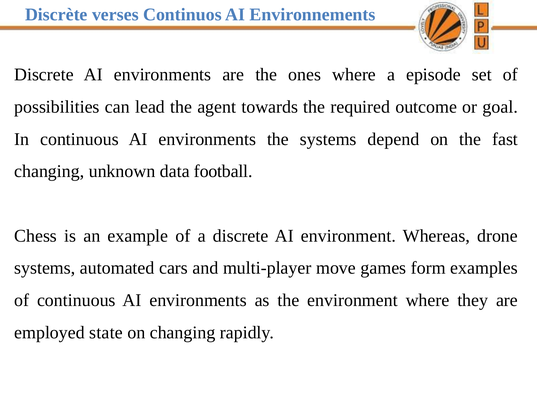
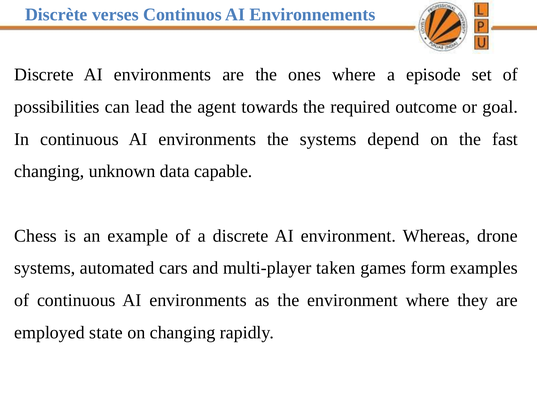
football: football -> capable (223, 171)
move: move -> taken (336, 268)
